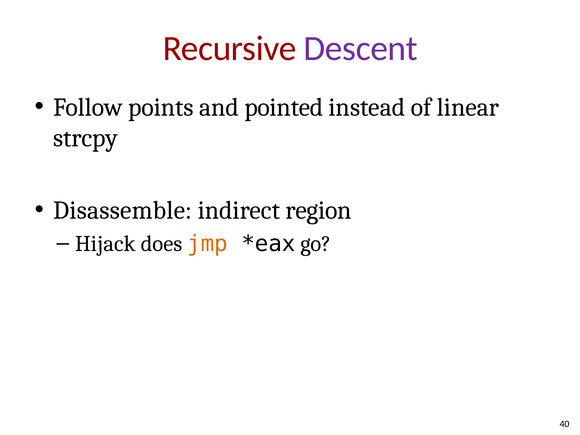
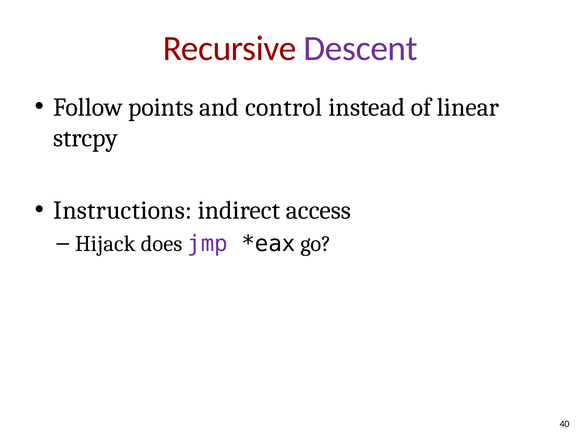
pointed: pointed -> control (284, 107)
Disassemble: Disassemble -> Instructions (123, 210)
region: region -> access (318, 210)
jmp colour: orange -> purple (208, 244)
